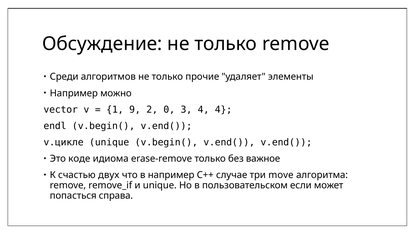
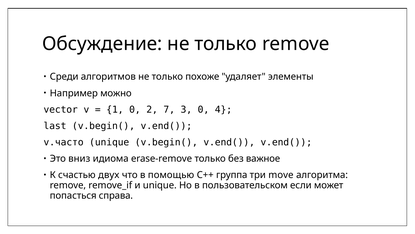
прочие: прочие -> похоже (202, 77)
1 9: 9 -> 0 (135, 109)
0: 0 -> 7 (169, 109)
3 4: 4 -> 0 (203, 109)
endl: endl -> last (55, 126)
v.цикле: v.цикле -> v.часто (64, 142)
коде: коде -> вниз (79, 158)
в например: например -> помощью (171, 175)
случае: случае -> группа (232, 175)
